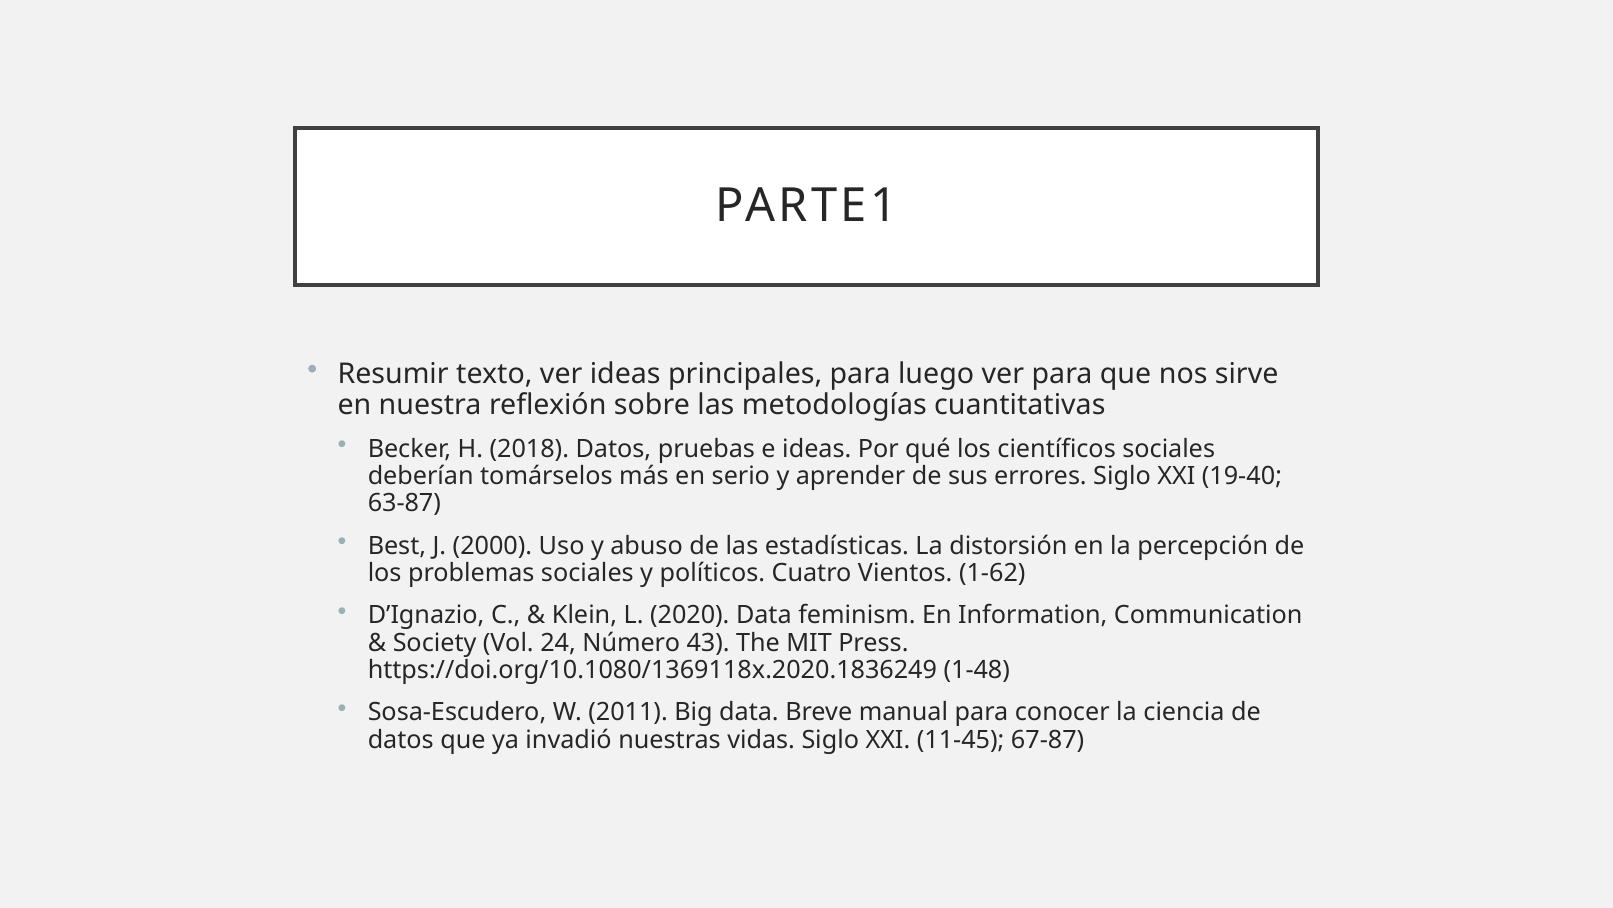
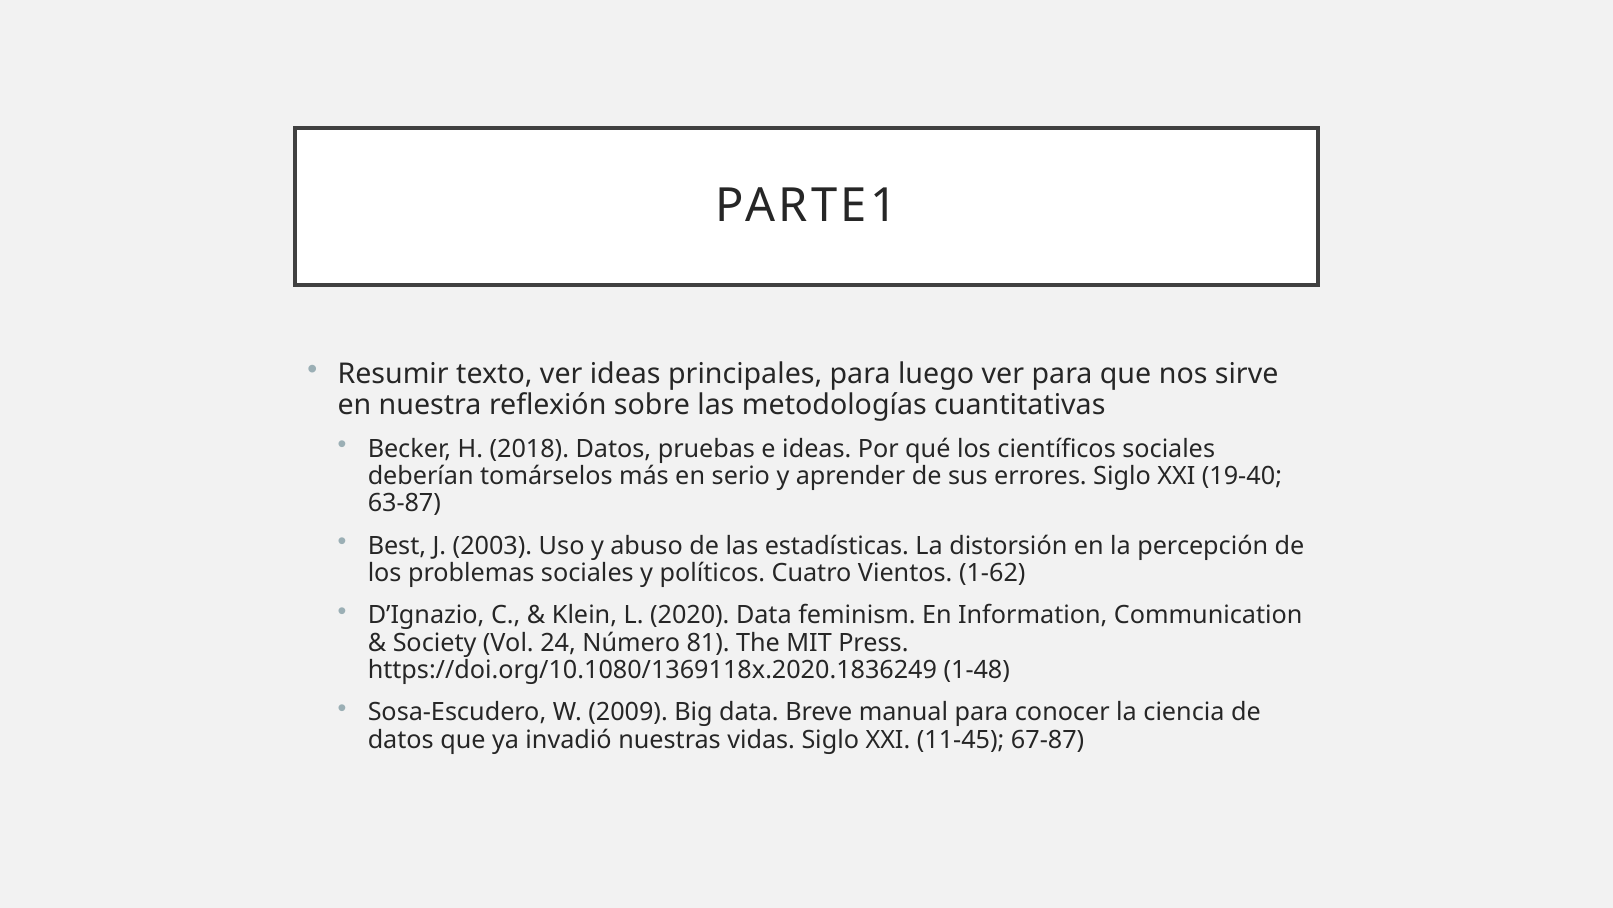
2000: 2000 -> 2003 (492, 546)
43: 43 -> 81 (708, 642)
2011: 2011 -> 2009 (628, 712)
